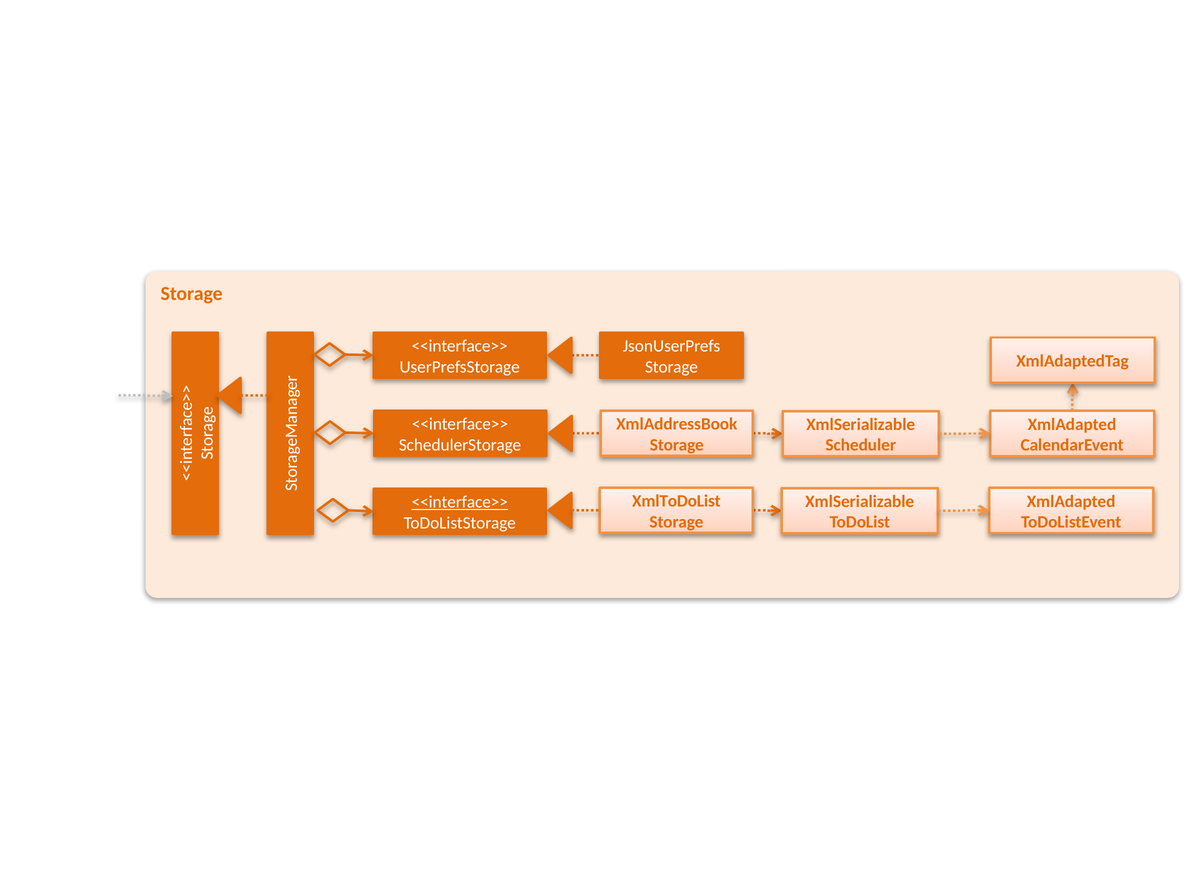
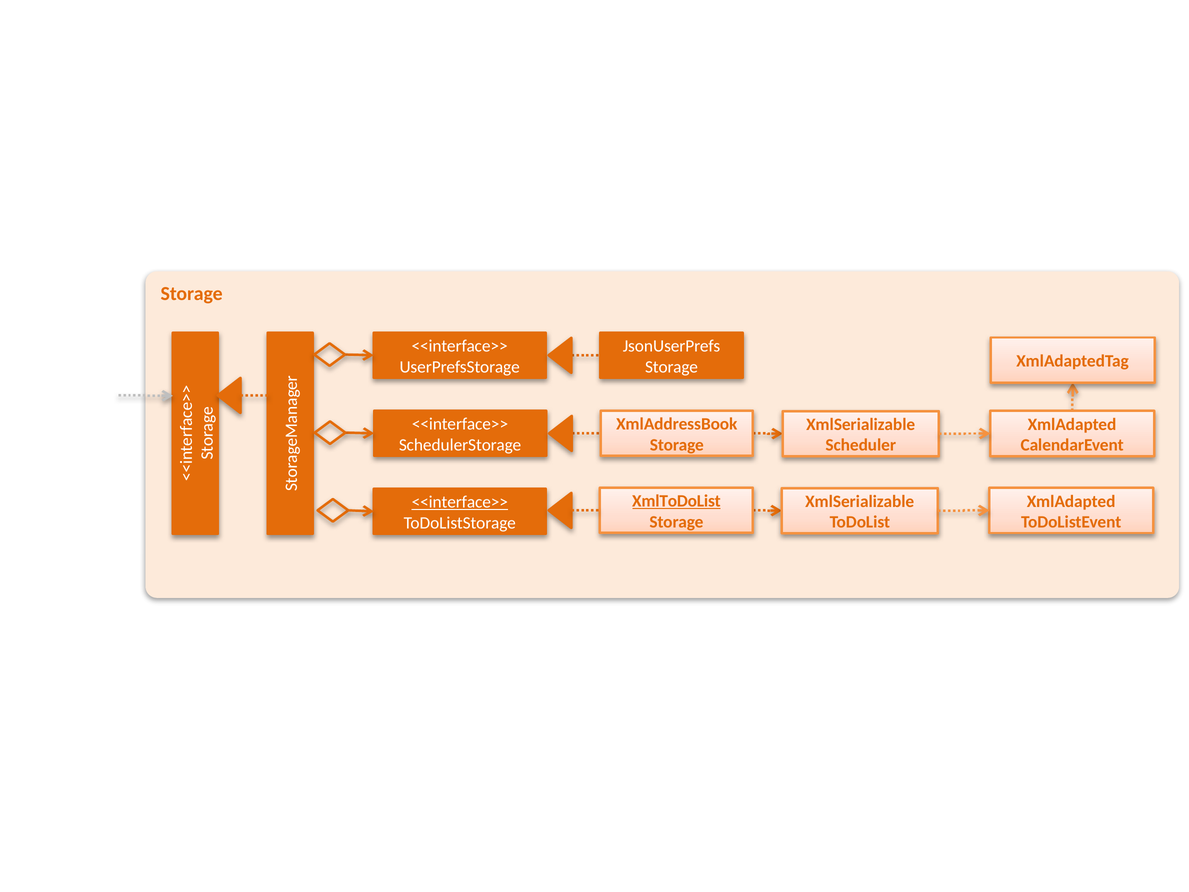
XmlToDoList underline: none -> present (676, 501)
